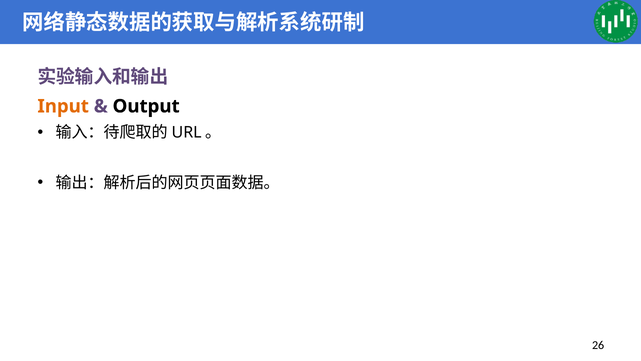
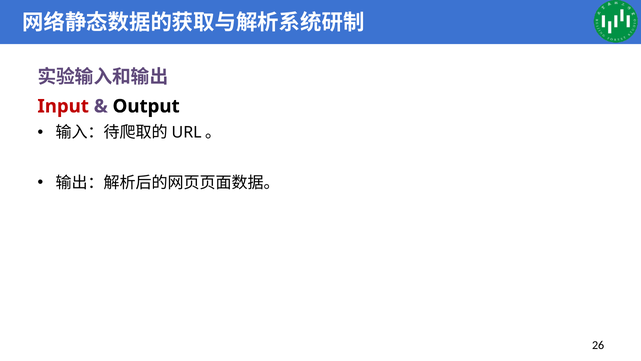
Input colour: orange -> red (63, 106)
